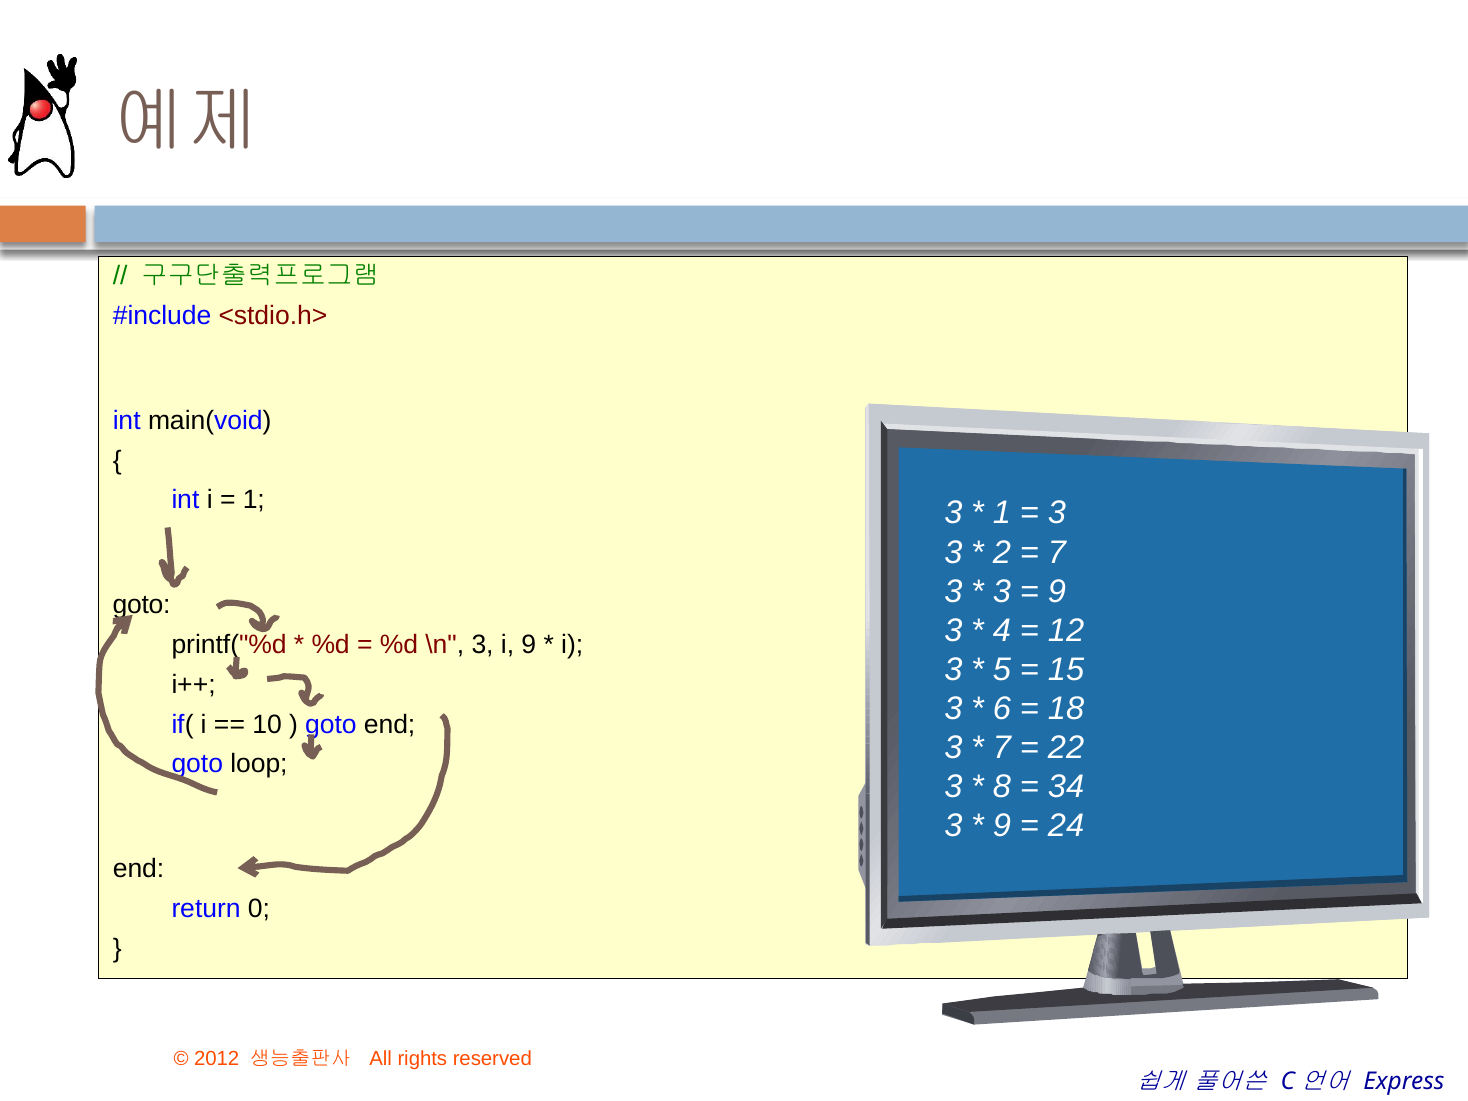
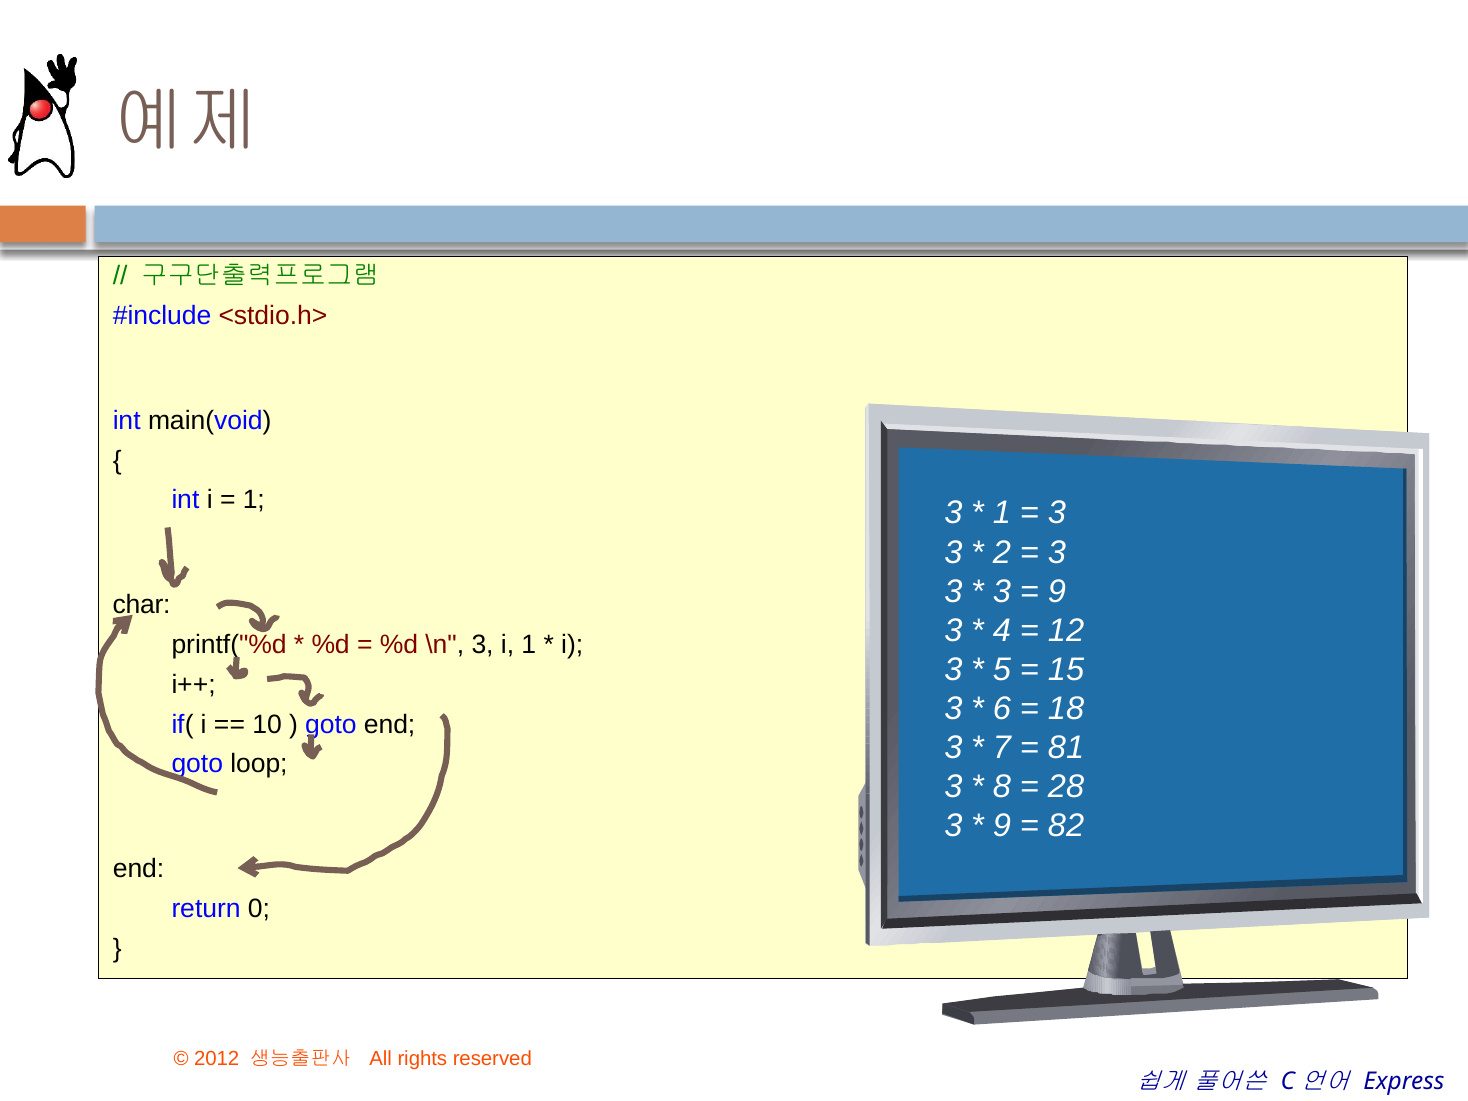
7: 7 -> 3 (1057, 552)
goto: goto -> char (142, 605)
i 9: 9 -> 1 (529, 645)
22: 22 -> 81 (1066, 748)
34: 34 -> 28 (1066, 787)
24: 24 -> 82 (1066, 826)
